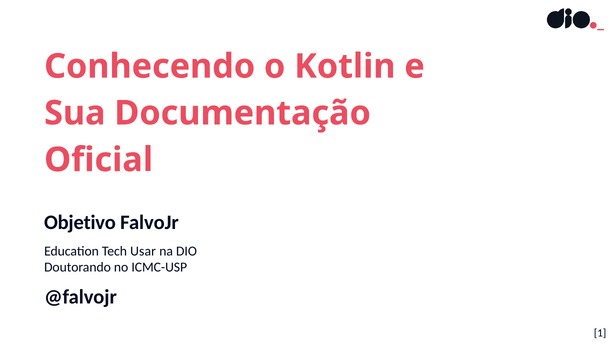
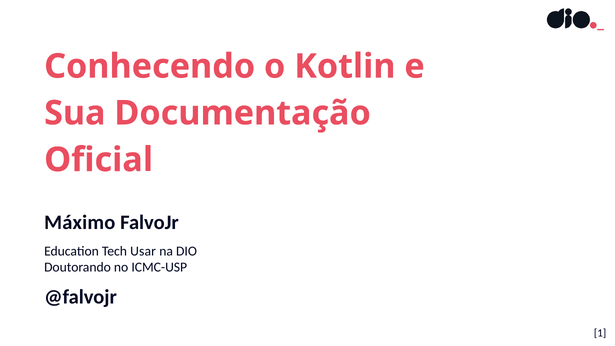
Objetivo: Objetivo -> Máximo (80, 222)
